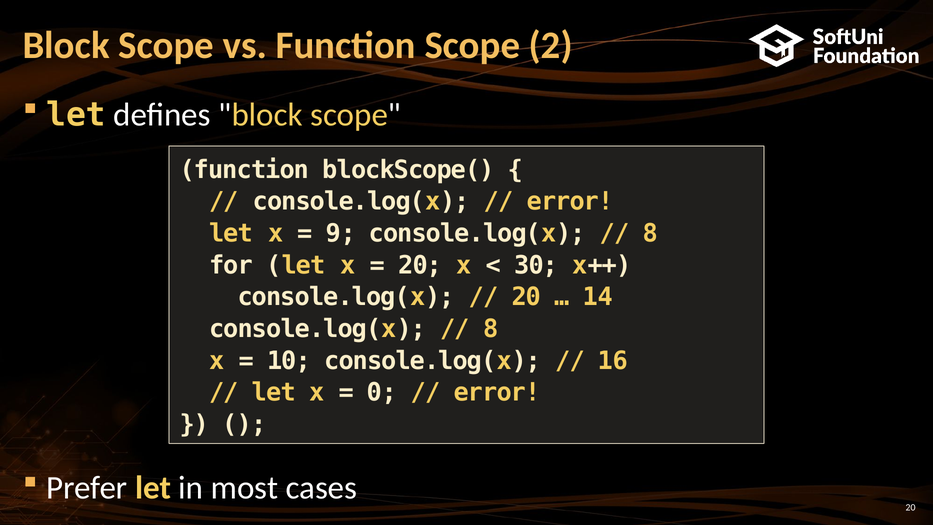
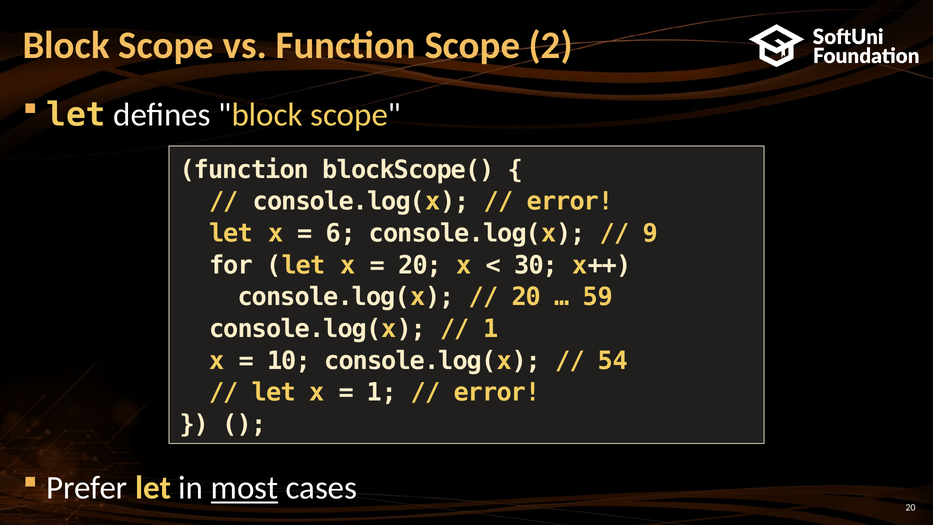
9: 9 -> 6 (341, 233)
8: 8 -> 9 (650, 233)
14: 14 -> 59 (598, 297)
8: 8 -> 1 (491, 329)
16: 16 -> 54 (613, 361)
0: 0 -> 1 (382, 393)
most underline: none -> present (244, 488)
